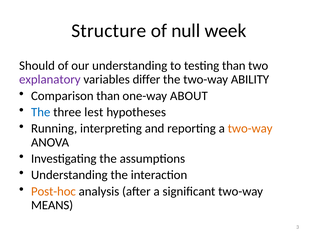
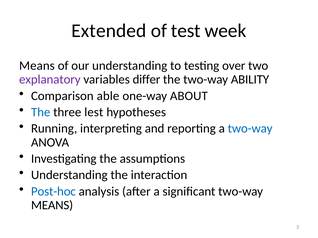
Structure: Structure -> Extended (109, 31)
null: null -> test (186, 31)
Should: Should -> Means (37, 66)
testing than: than -> over (234, 66)
Comparison than: than -> able (108, 96)
two-way colour: orange -> blue (250, 129)
Post-hoc colour: orange -> blue (53, 192)
